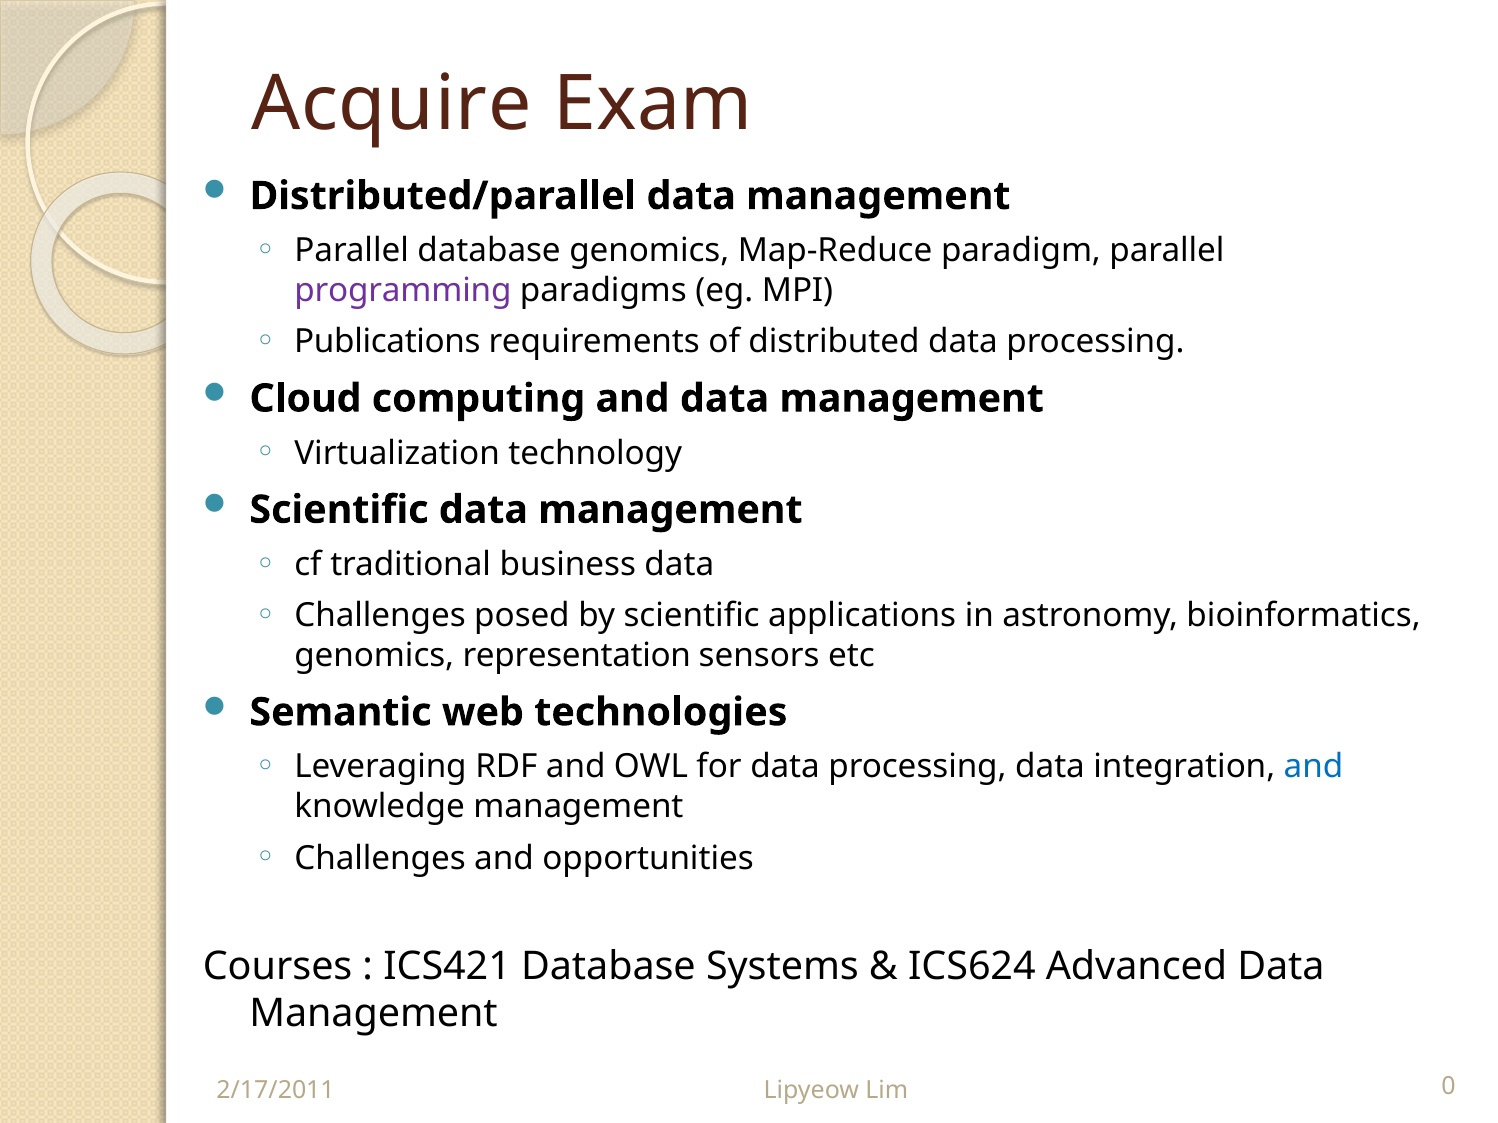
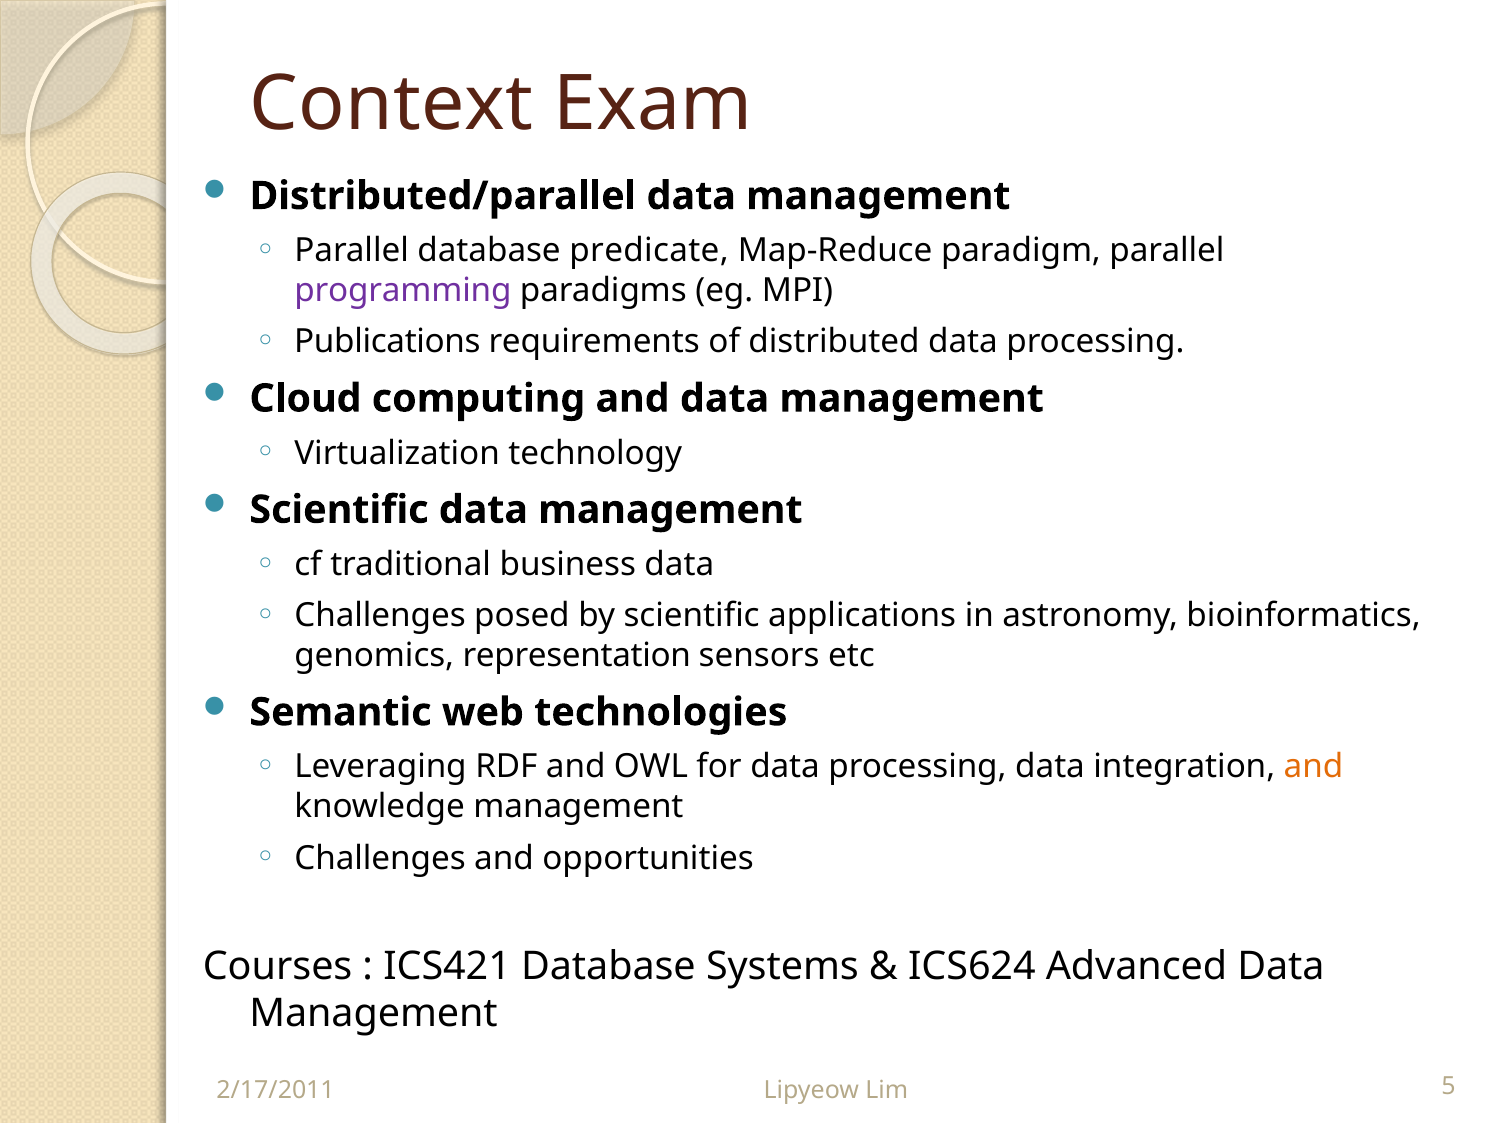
Acquire: Acquire -> Context (392, 104)
database genomics: genomics -> predicate (649, 251)
and colour: blue -> orange (1313, 767)
0: 0 -> 5 (1449, 1086)
